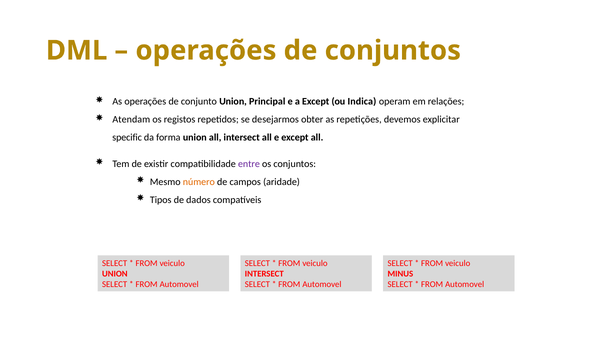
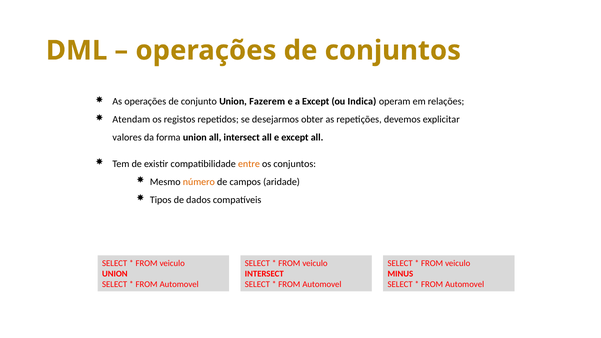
Principal: Principal -> Fazerem (267, 102)
specific: specific -> valores (127, 138)
entre colour: purple -> orange (249, 164)
